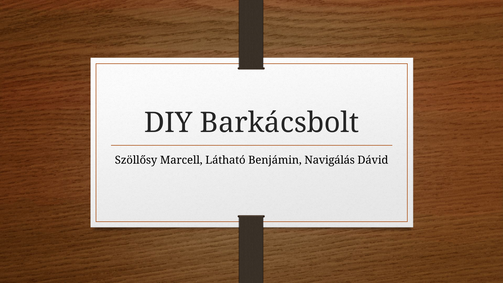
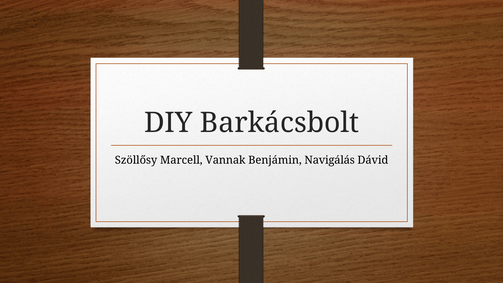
Látható: Látható -> Vannak (225, 160)
